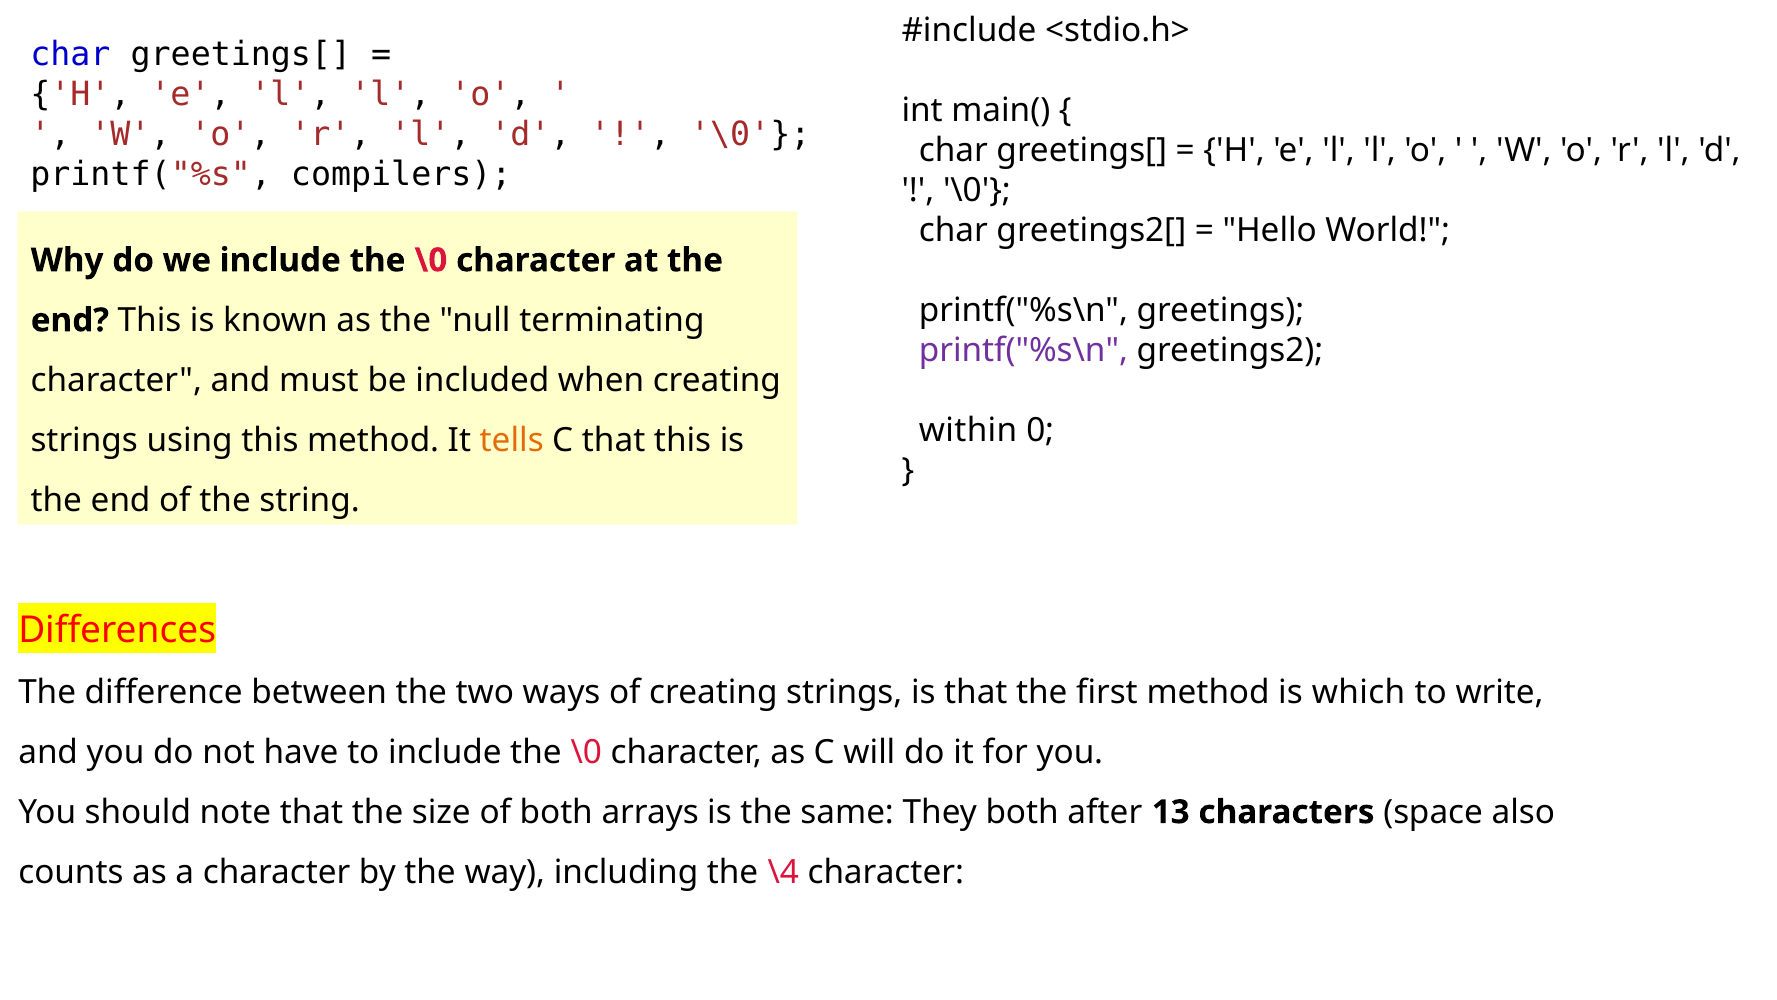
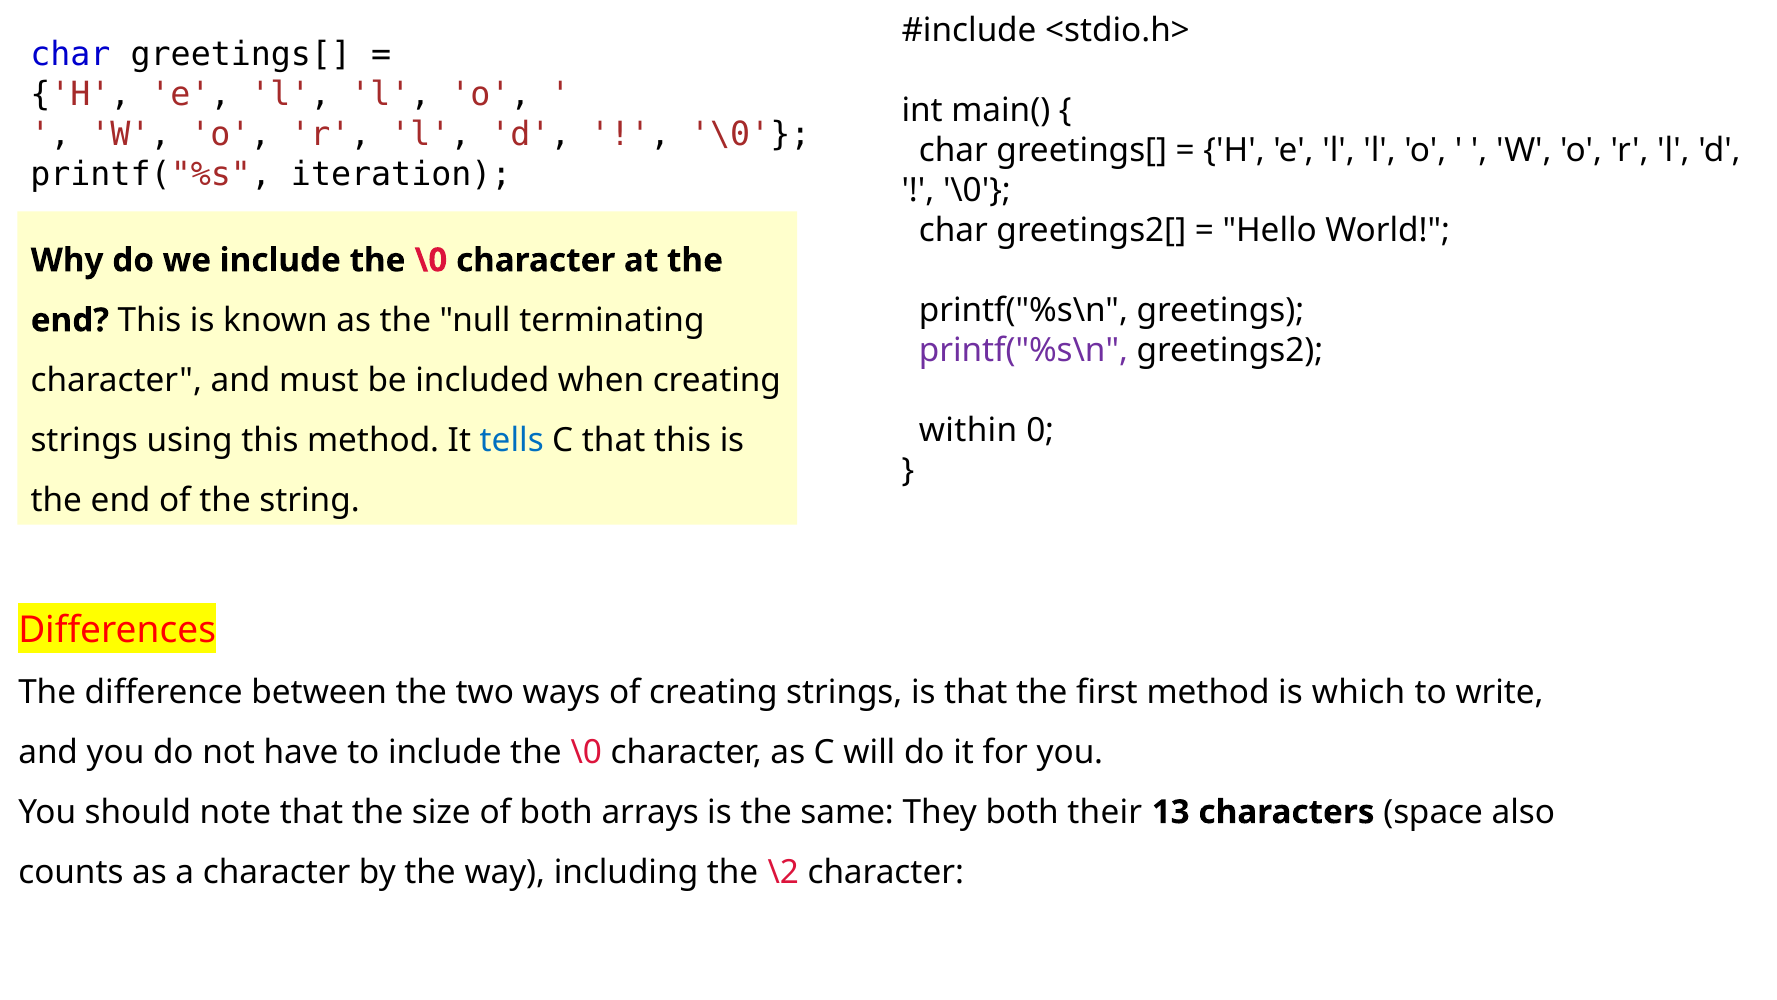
compilers: compilers -> iteration (401, 174)
tells colour: orange -> blue (512, 440)
after: after -> their (1105, 812)
\4: \4 -> \2 (783, 872)
